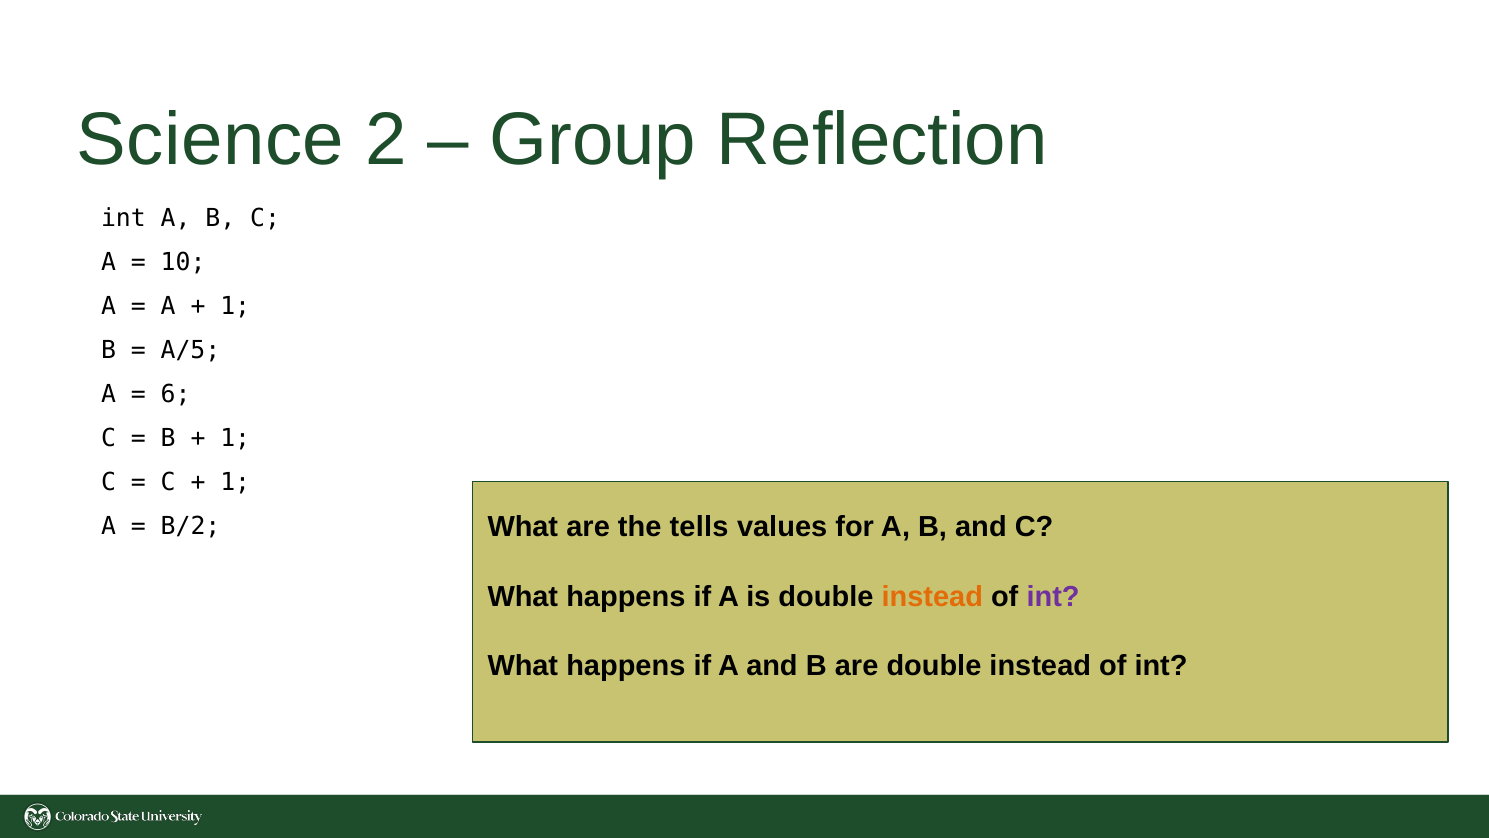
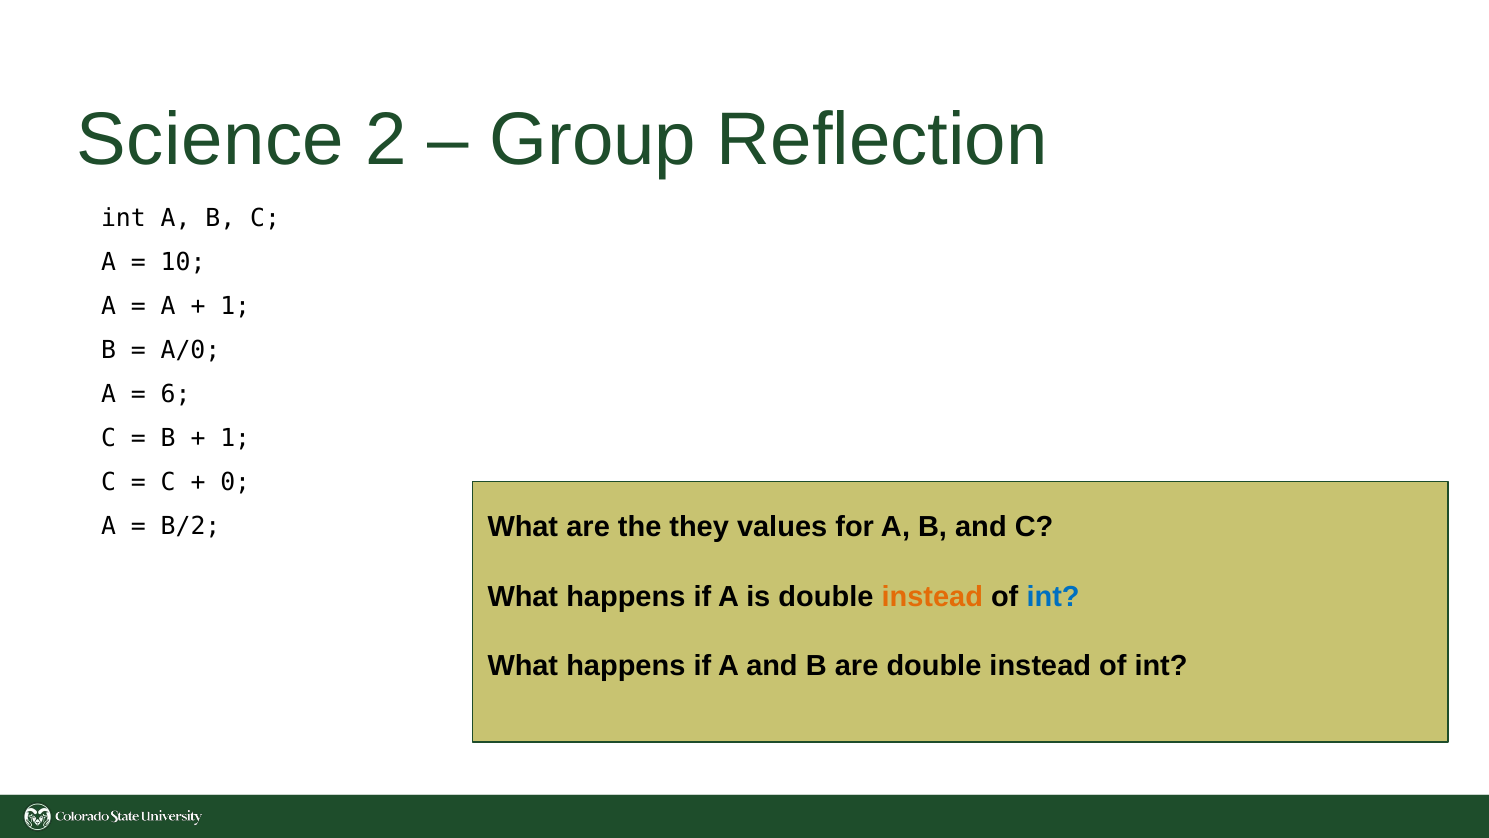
A/5: A/5 -> A/0 (190, 350)
1: 1 -> 0 (235, 482)
tells: tells -> they (699, 527)
int colour: purple -> blue (1053, 596)
